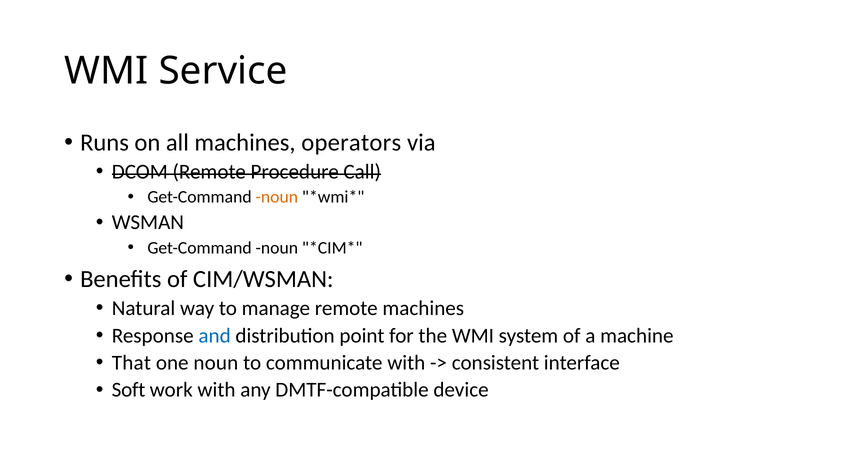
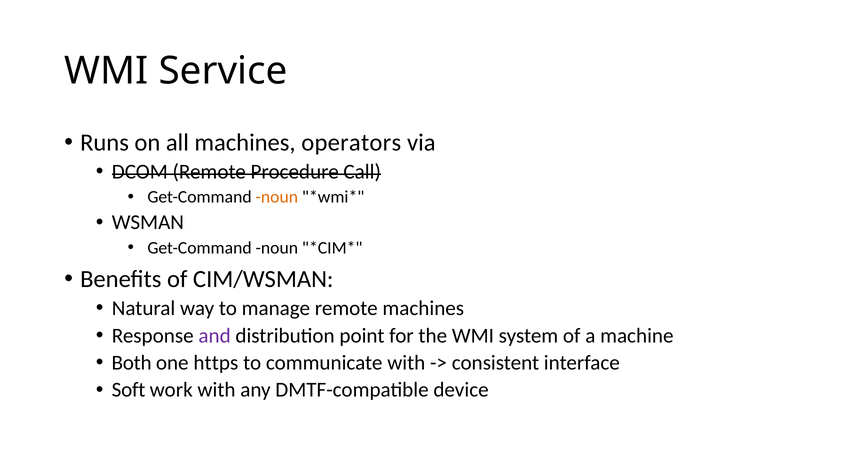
and colour: blue -> purple (215, 335)
That: That -> Both (132, 363)
one noun: noun -> https (216, 363)
